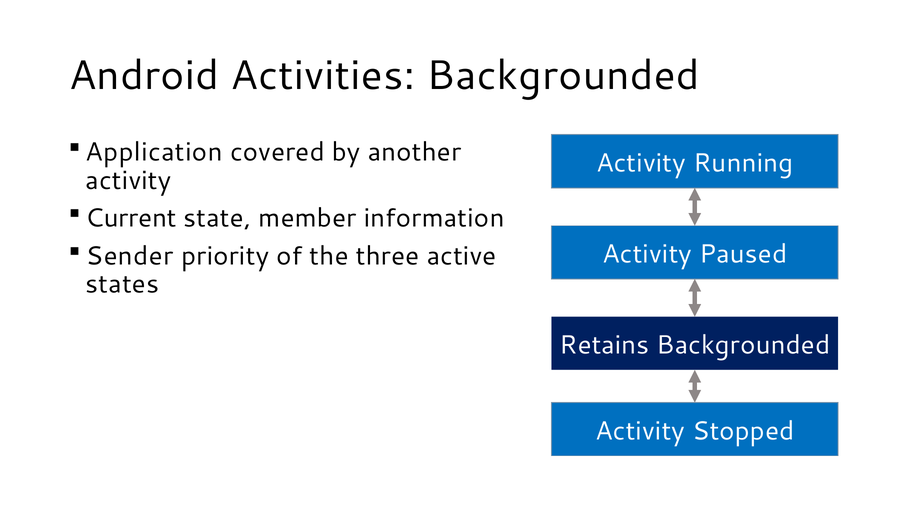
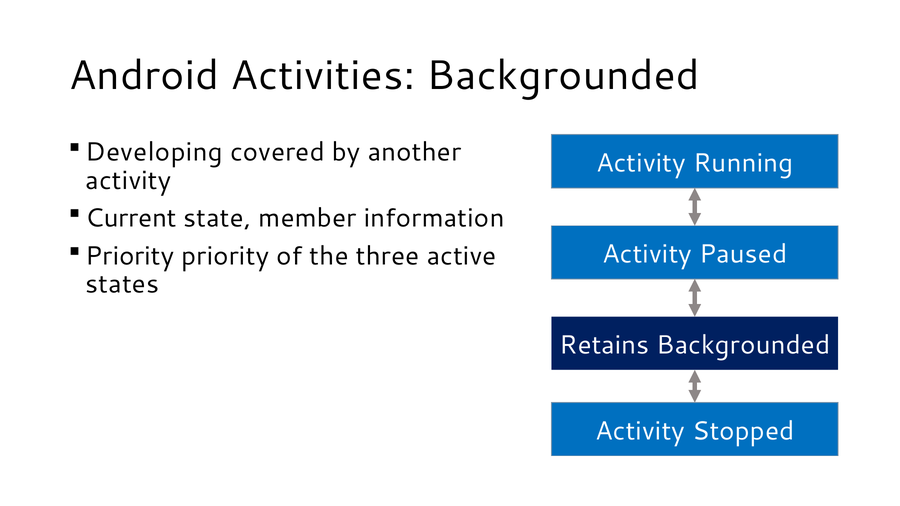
Application: Application -> Developing (154, 152)
Sender: Sender -> Priority (130, 256)
